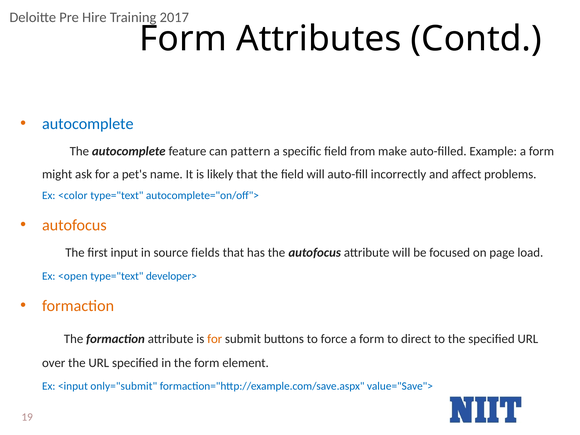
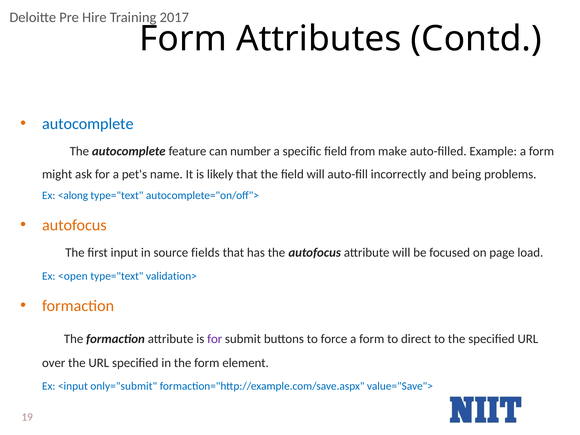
pattern: pattern -> number (251, 151)
affect: affect -> being (466, 174)
<color: <color -> <along (73, 195)
developer>: developer> -> validation> (171, 276)
for colour: orange -> purple (215, 339)
